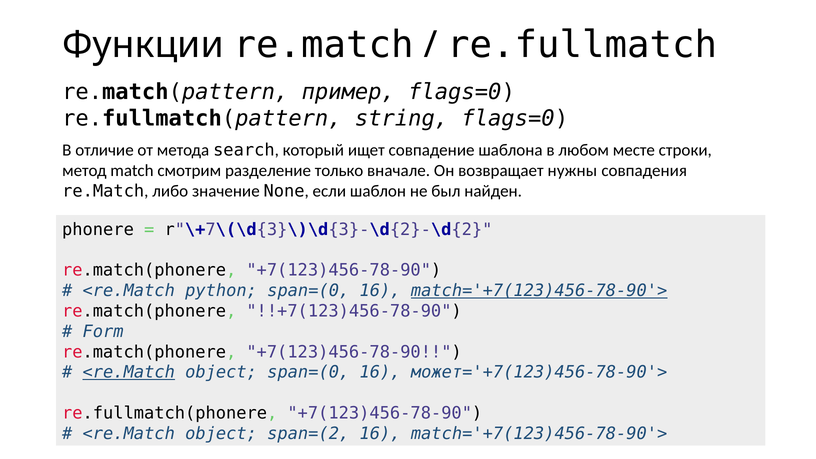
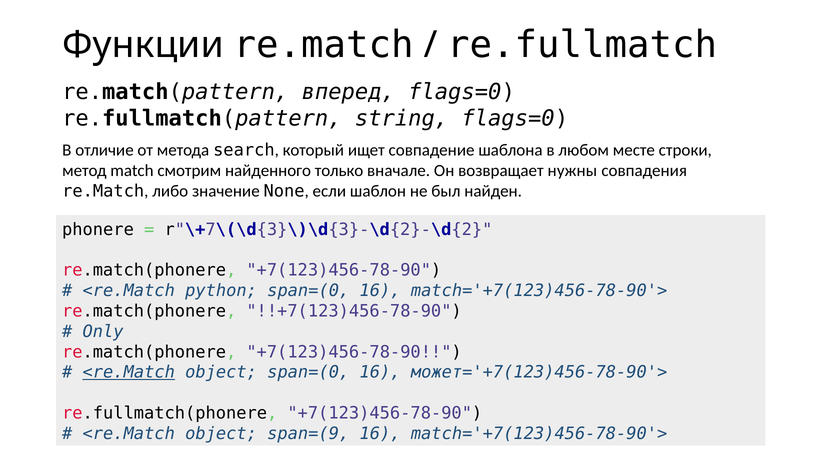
пример: пример -> вперед (348, 92)
разделение: разделение -> найденного (268, 171)
match='+7(123)456-78-90'> underline: present -> none (539, 291)
Form: Form -> Only (103, 332)
span=(2: span=(2 -> span=(9 (308, 434)
